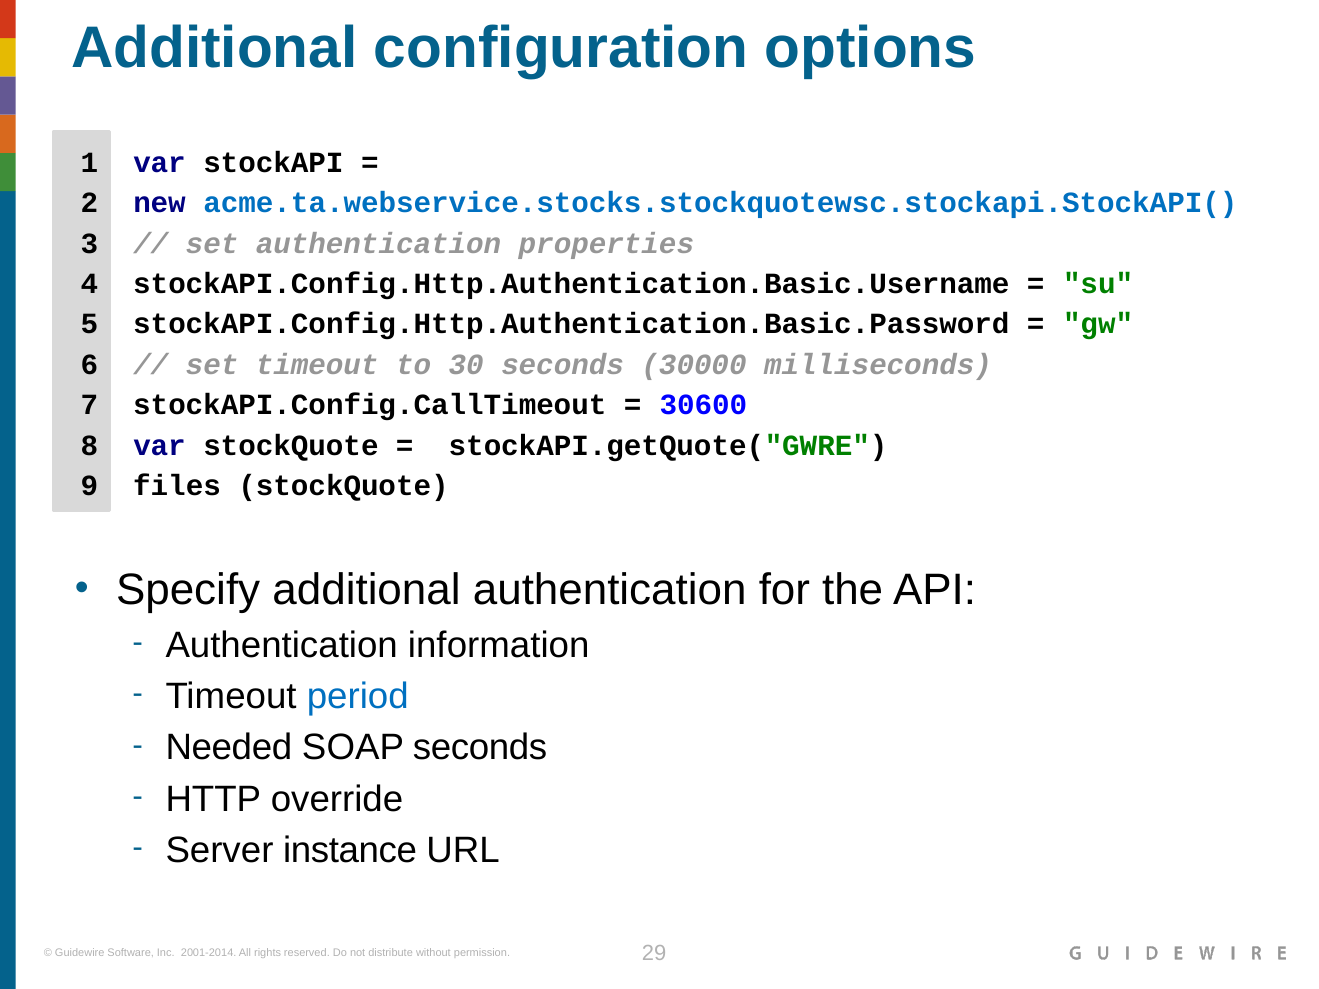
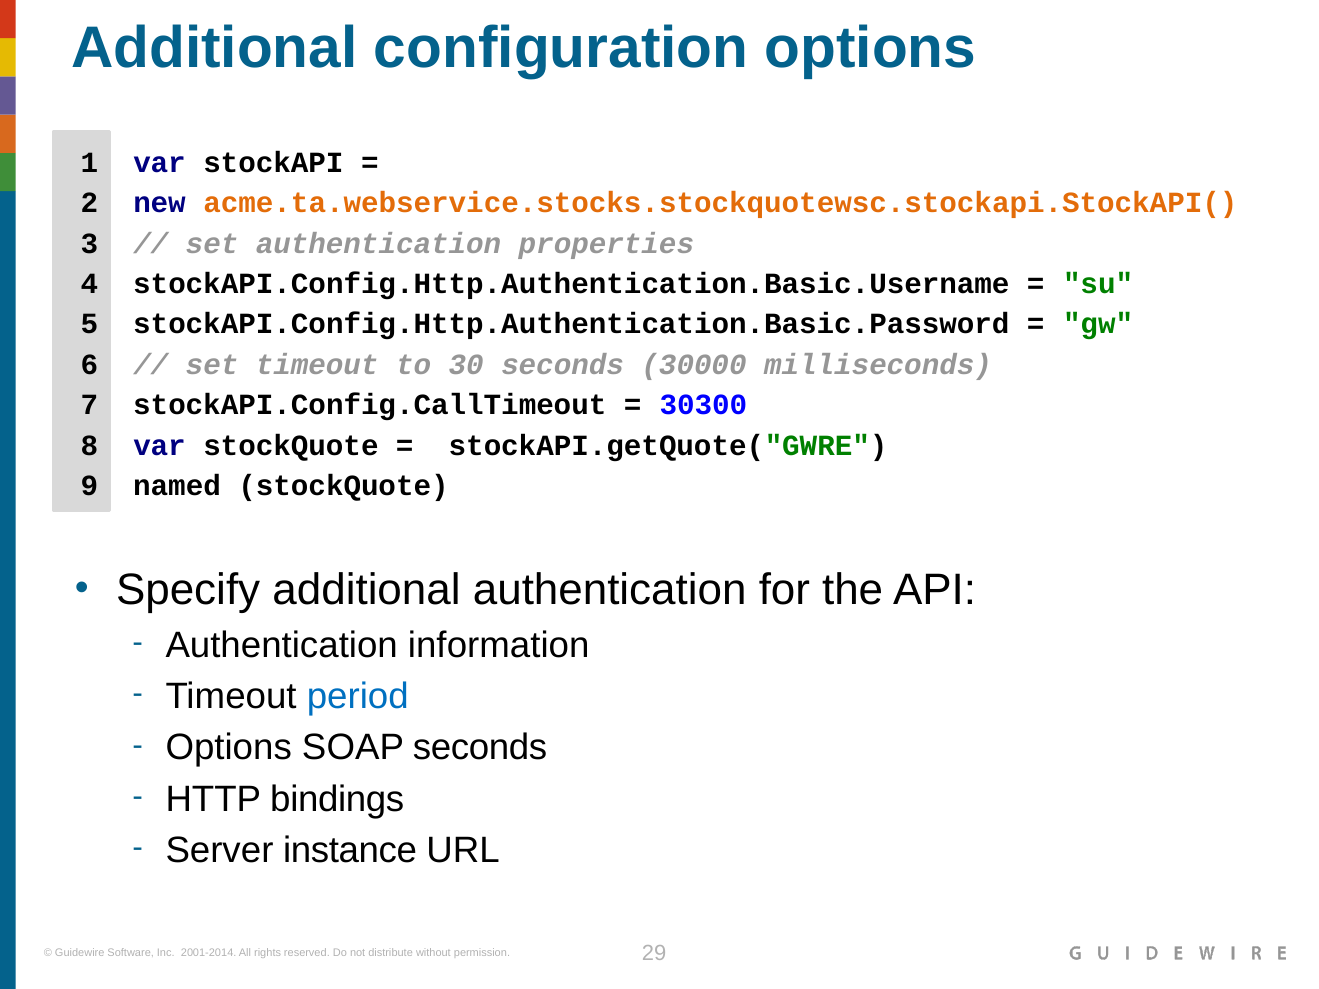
acme.ta.webservice.stocks.stockquotewsc.stockapi.StockAPI( colour: blue -> orange (720, 203)
30600: 30600 -> 30300 (703, 405)
files: files -> named (177, 486)
Needed: Needed -> Options (229, 748)
override: override -> bindings (337, 799)
